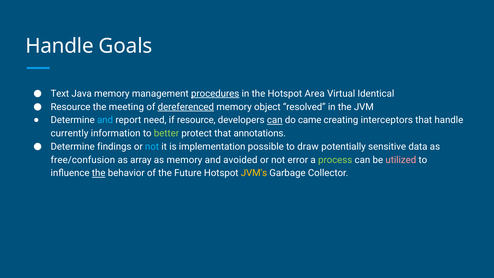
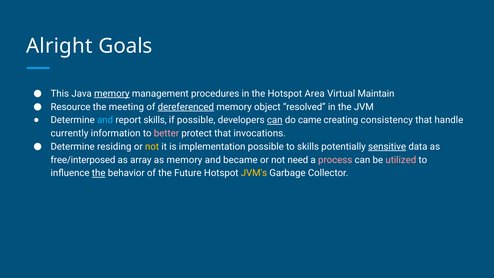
Handle: Handle -> Alright (59, 46)
Text: Text -> This (60, 94)
memory underline: none -> present (112, 94)
procedures underline: present -> none (215, 94)
Identical: Identical -> Maintain (376, 94)
report need: need -> skills (155, 120)
if resource: resource -> possible (196, 120)
interceptors: interceptors -> consistency (387, 120)
better colour: light green -> pink (166, 133)
annotations: annotations -> invocations (260, 133)
findings: findings -> residing (114, 147)
not colour: light blue -> yellow (152, 147)
to draw: draw -> skills (308, 147)
sensitive underline: none -> present (387, 147)
free/confusion: free/confusion -> free/interposed (83, 160)
avoided: avoided -> became (240, 160)
error: error -> need (298, 160)
process colour: light green -> pink (335, 160)
